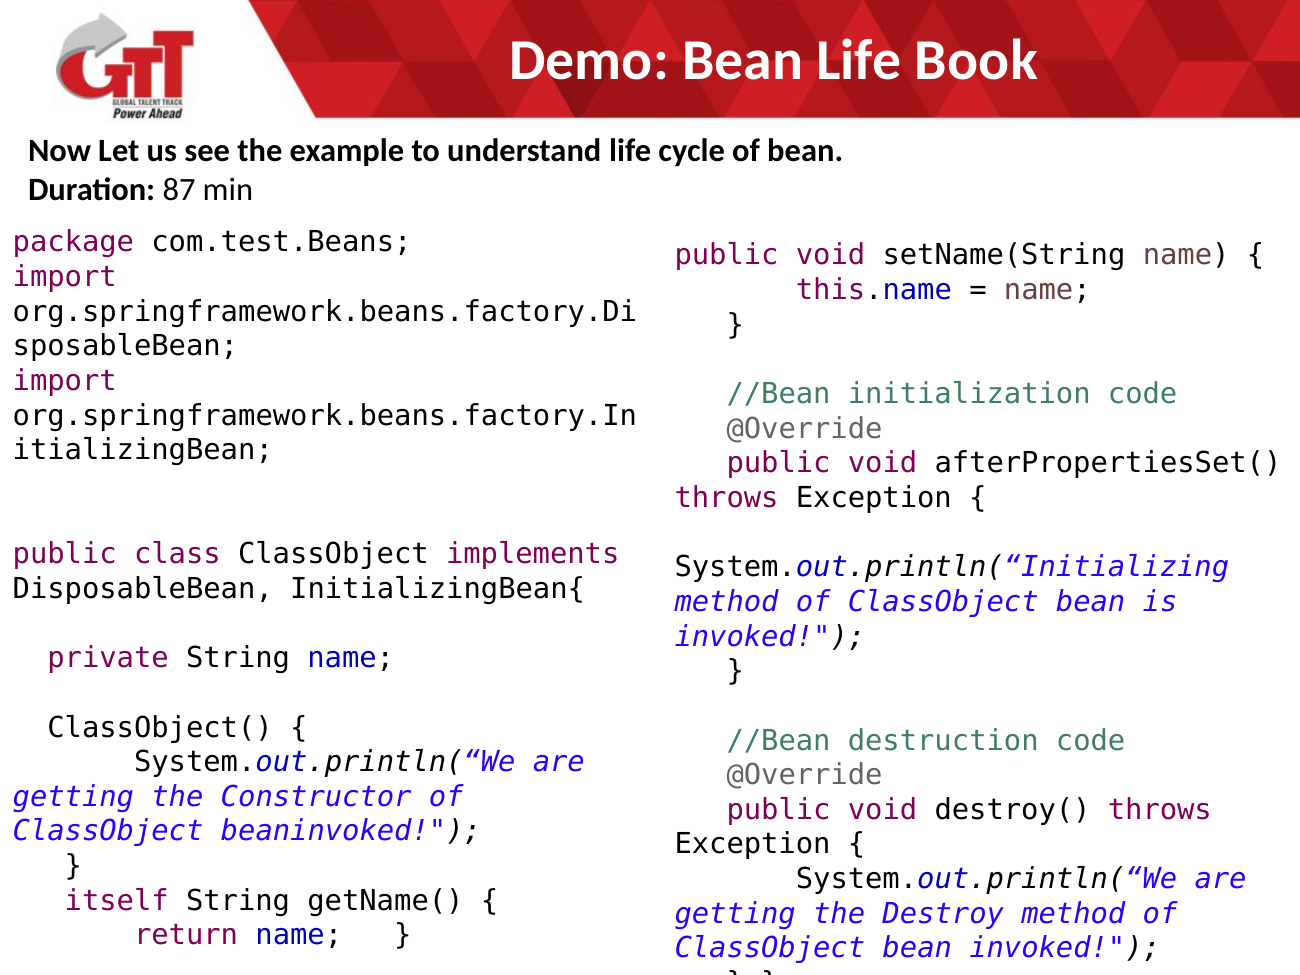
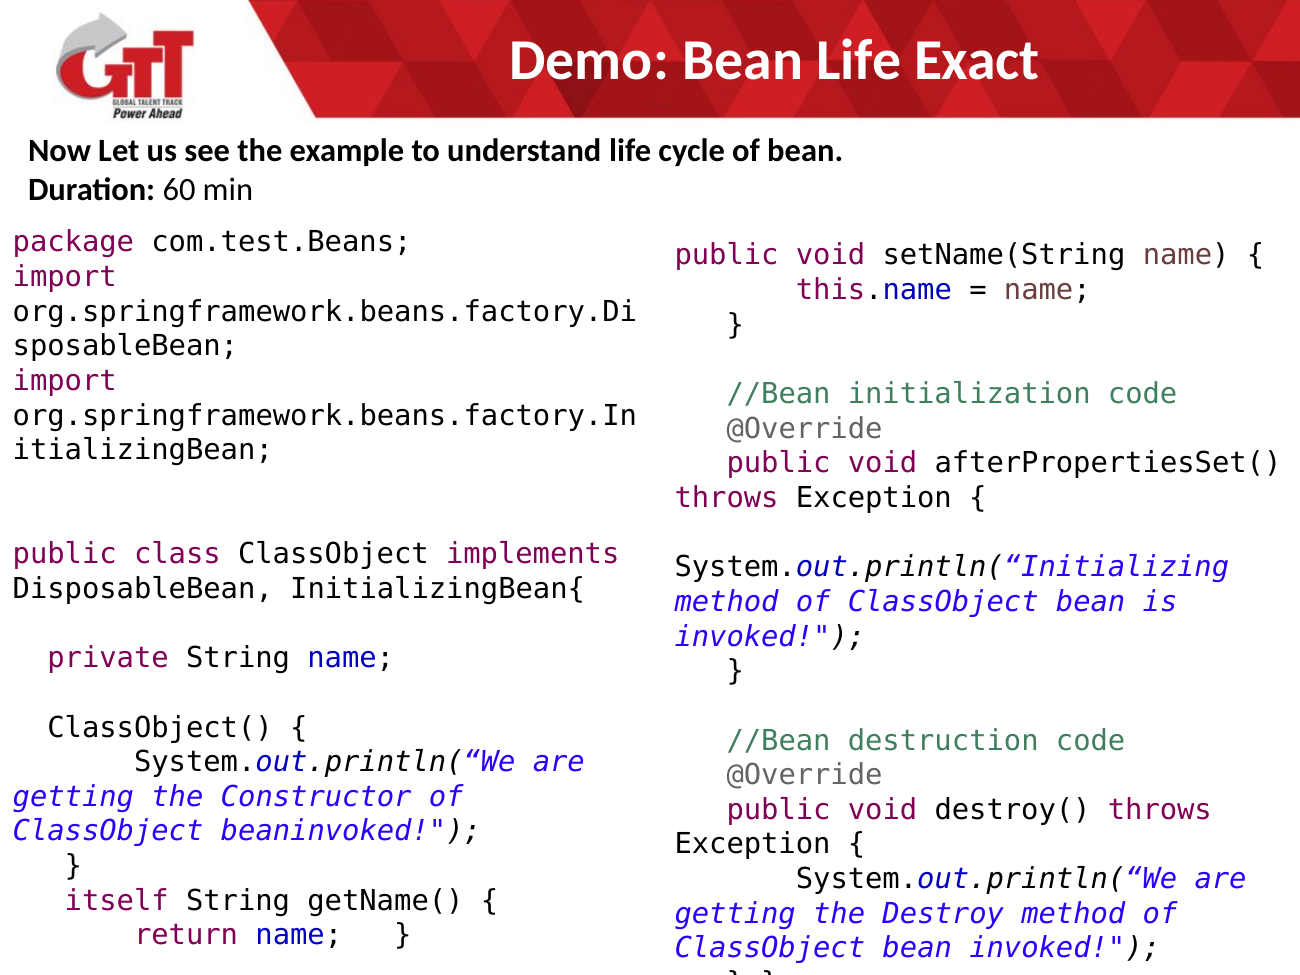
Book: Book -> Exact (977, 60)
87: 87 -> 60 (179, 189)
